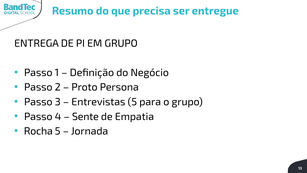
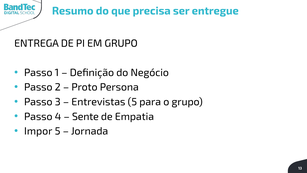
Rocha: Rocha -> Impor (38, 131)
